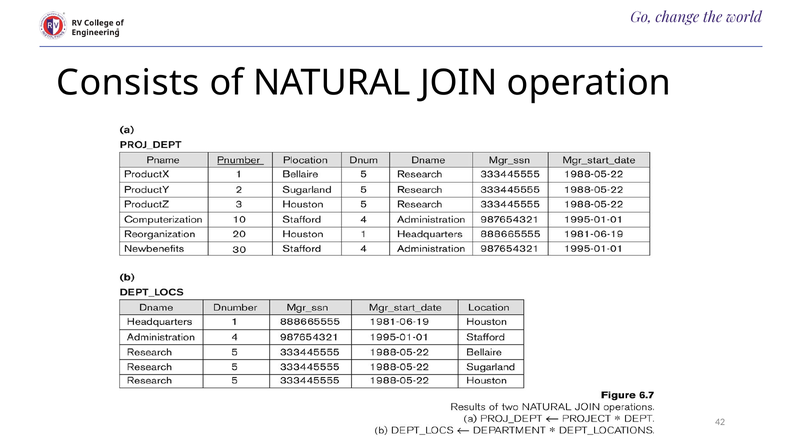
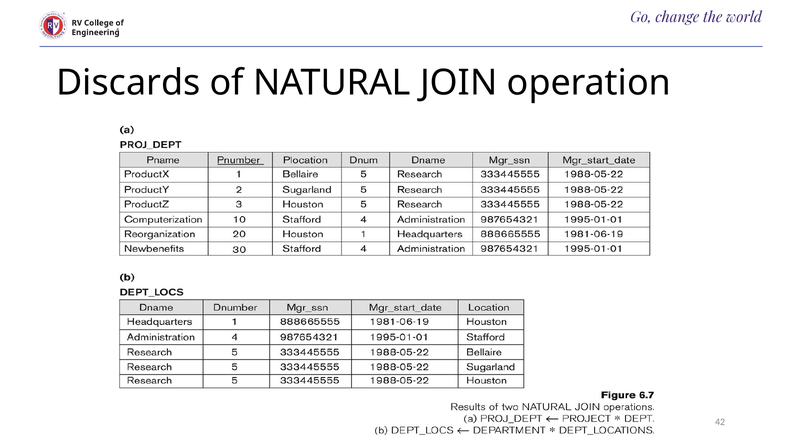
Consists: Consists -> Discards (128, 83)
